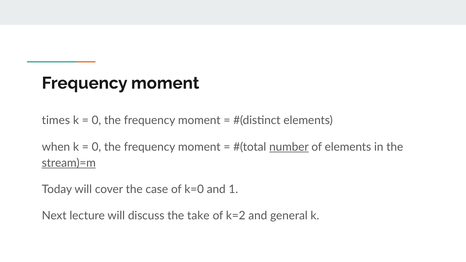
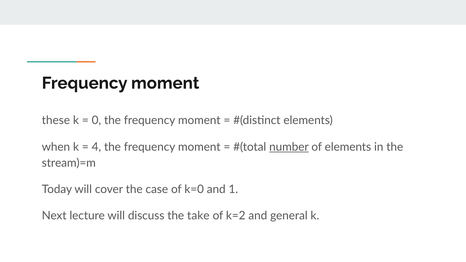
times: times -> these (56, 121)
0: 0 -> 4 (96, 147)
stream)=m underline: present -> none (69, 163)
